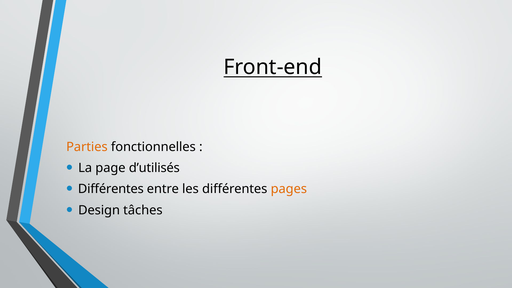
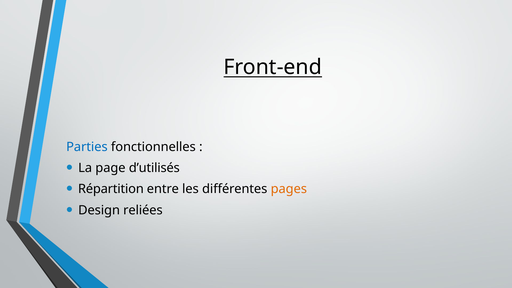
Parties colour: orange -> blue (87, 147)
Différentes: Différentes -> Répartition (111, 189)
tâches: tâches -> reliées (143, 210)
